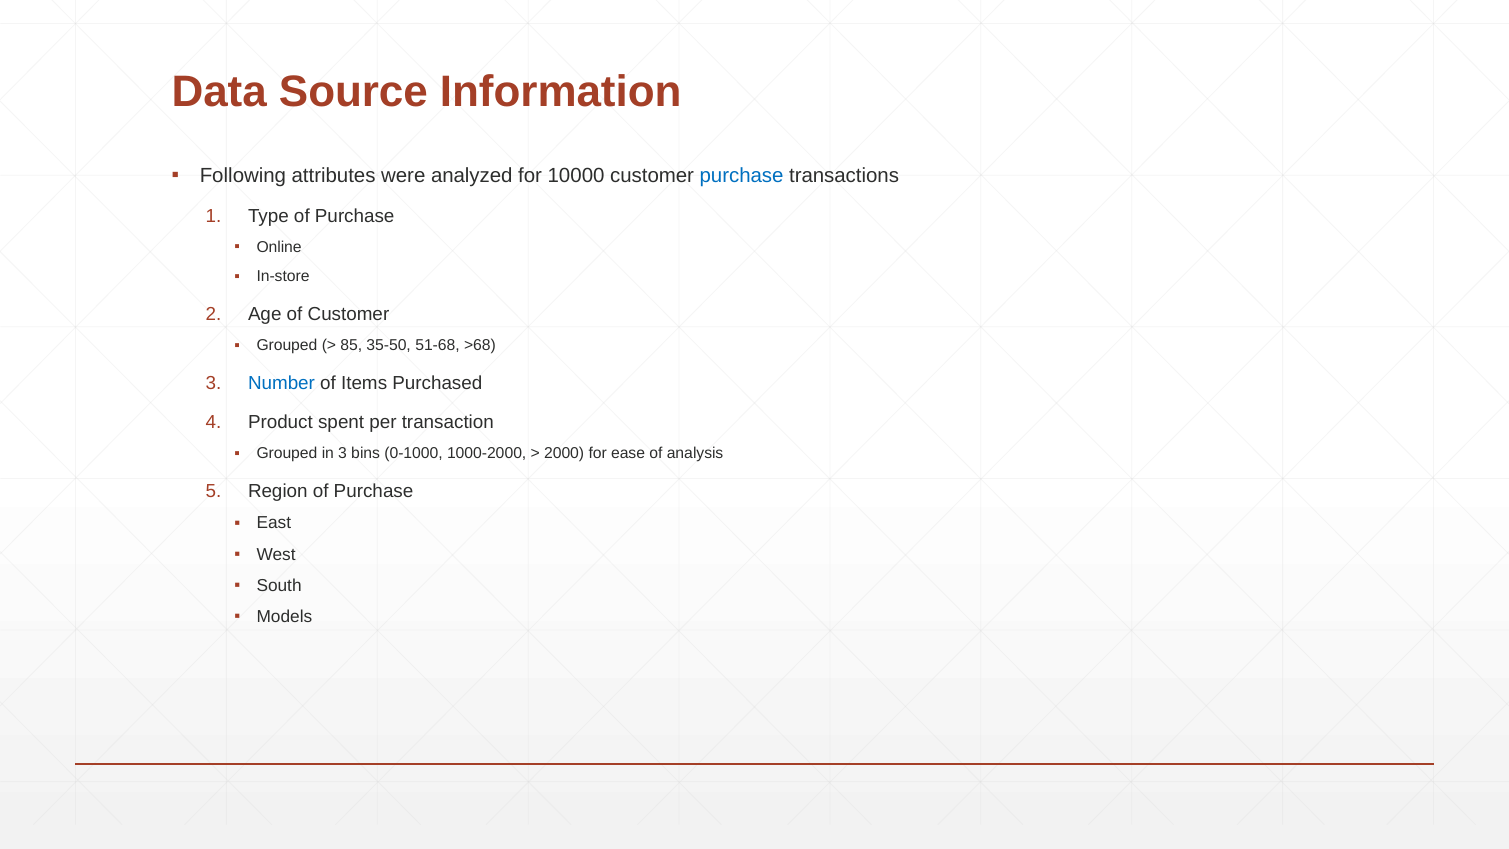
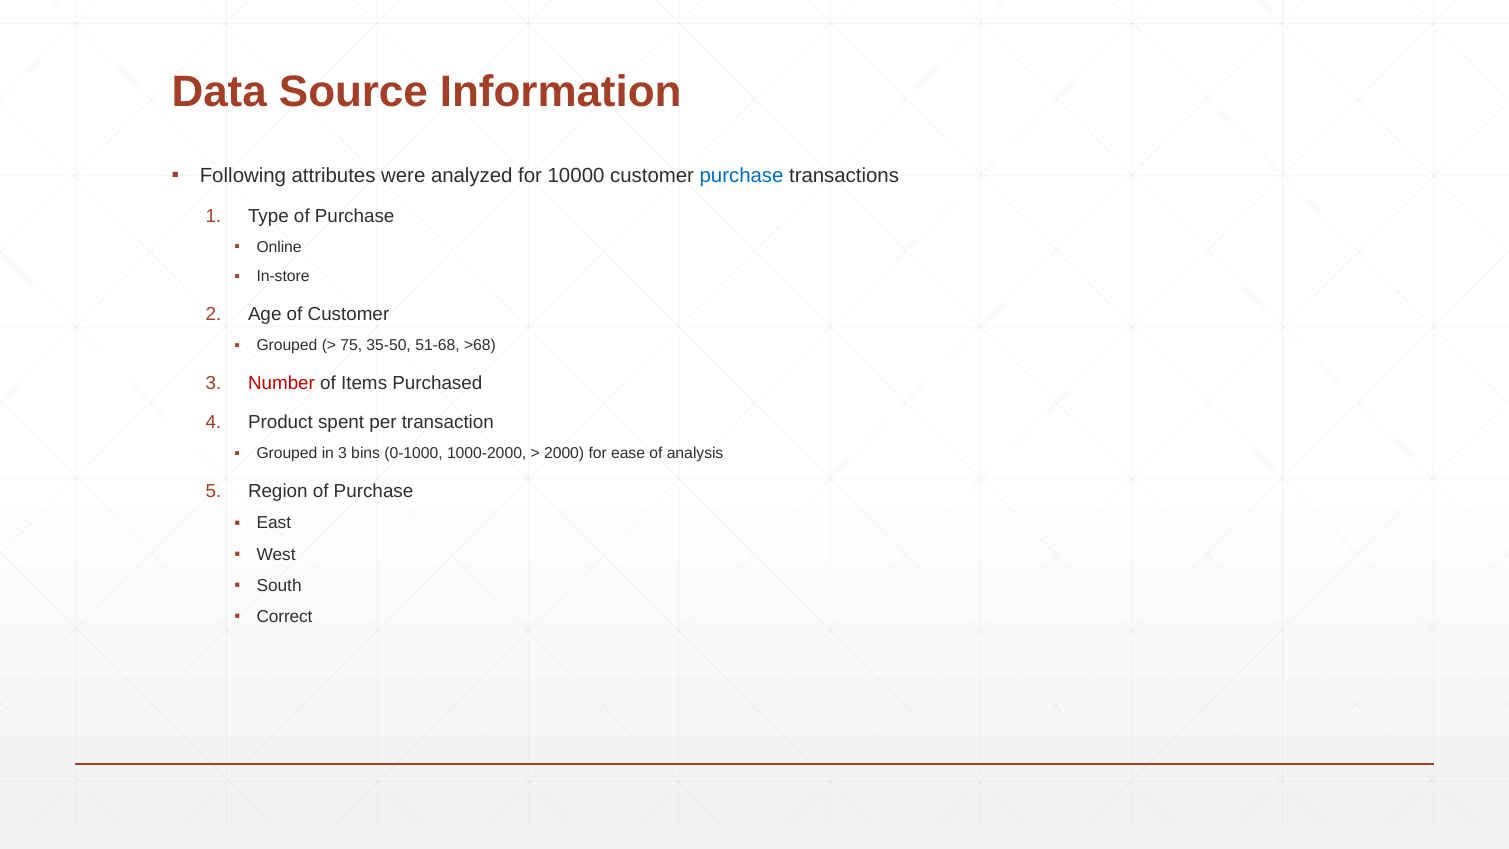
85: 85 -> 75 (351, 345)
Number colour: blue -> red (282, 383)
Models: Models -> Correct (284, 617)
